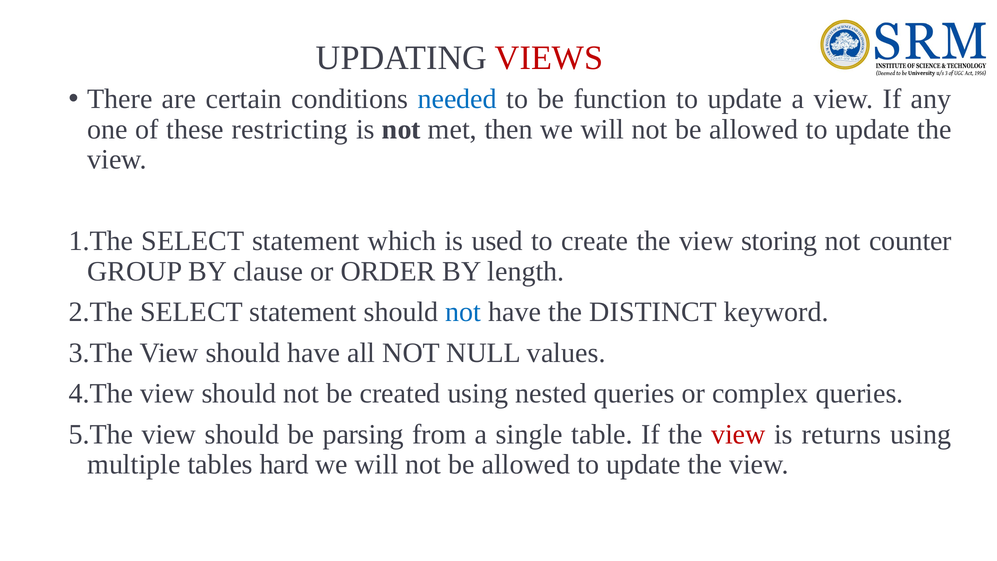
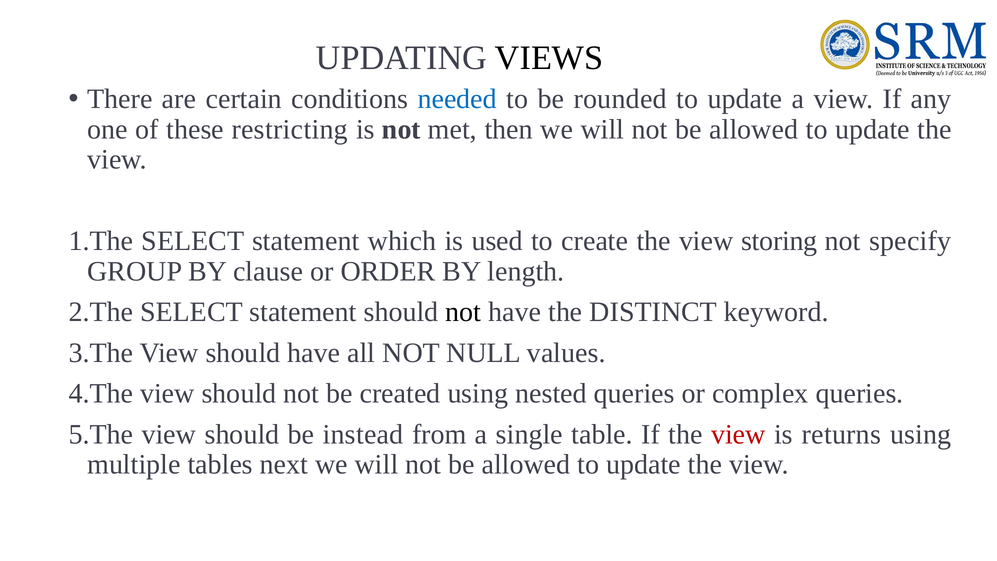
VIEWS colour: red -> black (549, 58)
function: function -> rounded (620, 99)
counter: counter -> specify (910, 241)
not colour: blue -> black (463, 312)
parsing: parsing -> instead (363, 434)
hard: hard -> next (284, 465)
